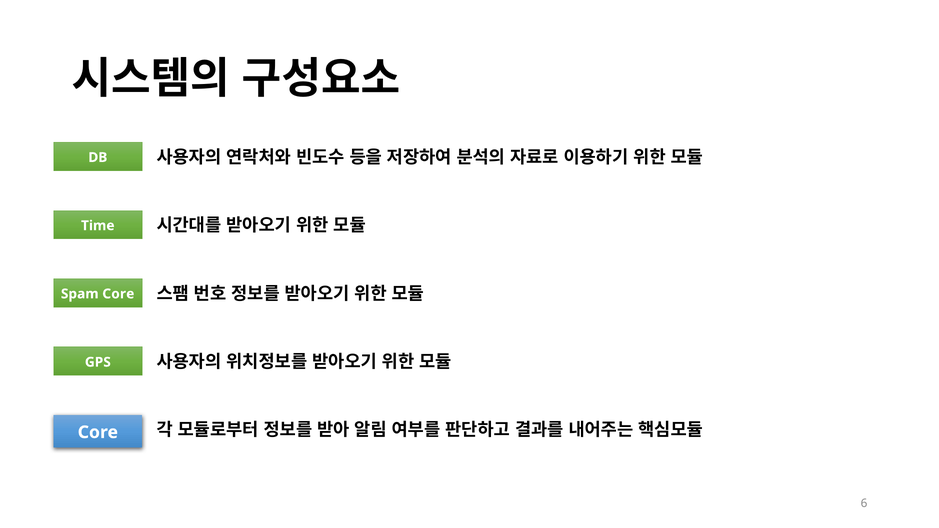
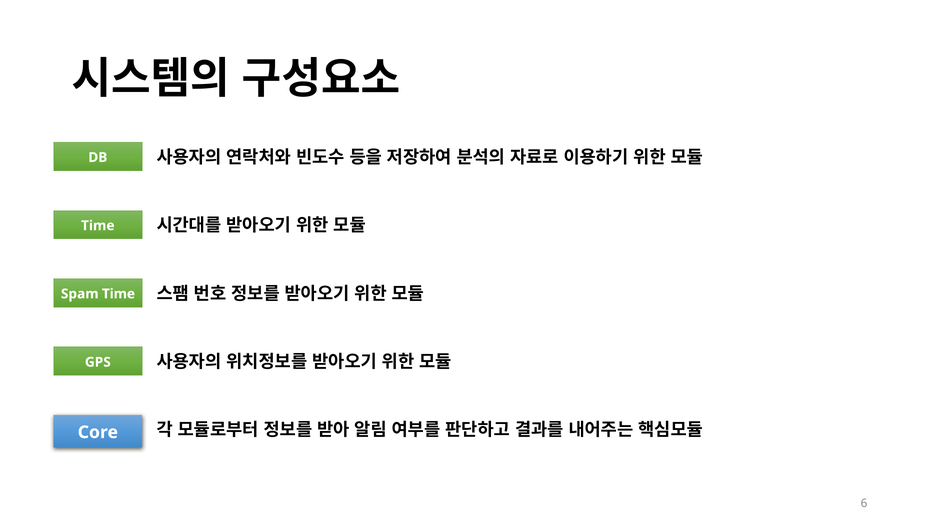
Spam Core: Core -> Time (118, 294)
